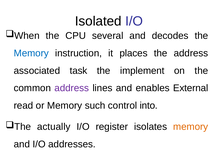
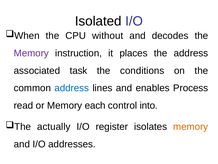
several: several -> without (108, 36)
Memory colour: blue -> purple (31, 53)
implement: implement -> conditions (142, 70)
address colour: purple -> blue (72, 88)
External: External -> Process (191, 88)
such: such -> each (95, 105)
